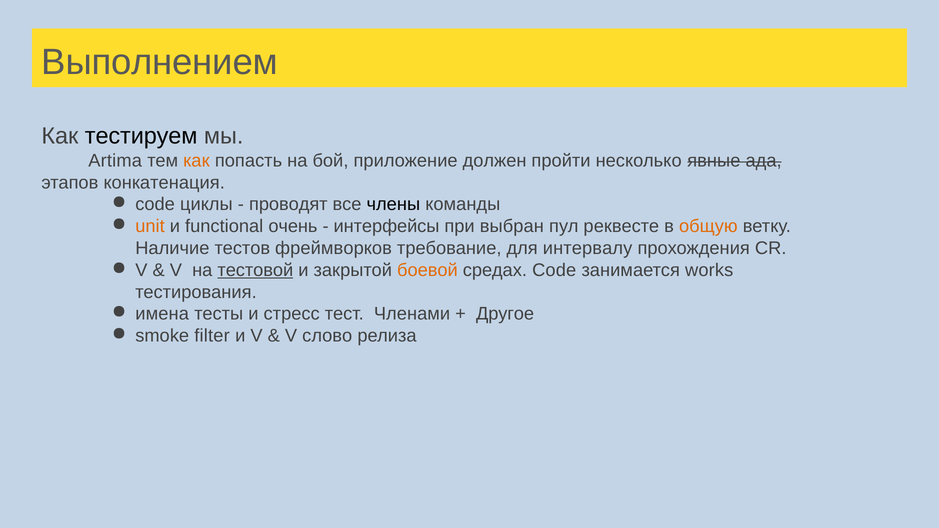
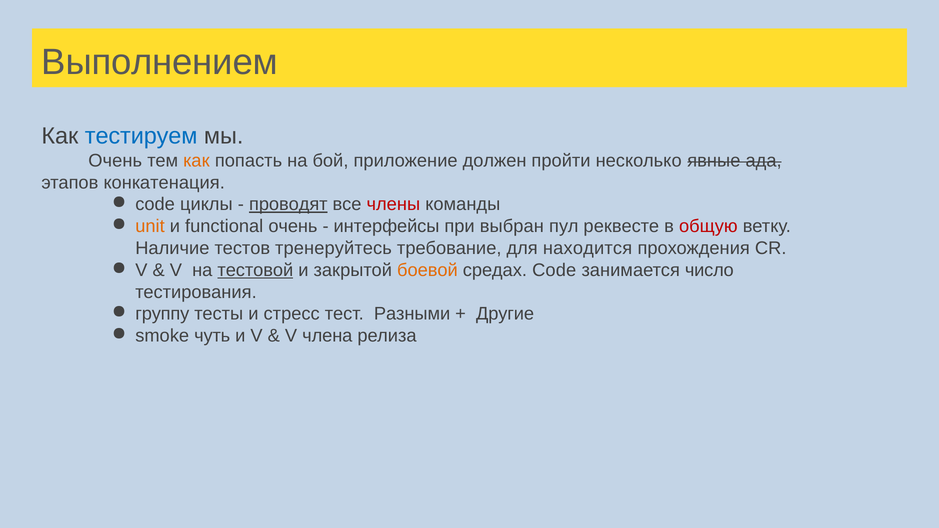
тестируем colour: black -> blue (141, 136)
Artima: Artima -> Очень (115, 161)
проводят underline: none -> present (288, 204)
члены colour: black -> red (393, 204)
общую colour: orange -> red (708, 226)
фреймворков: фреймворков -> тренеруйтесь (333, 248)
интервалу: интервалу -> находится (588, 248)
works: works -> число (709, 270)
имена: имена -> группу (162, 314)
Членами: Членами -> Разными (412, 314)
Другое: Другое -> Другие (505, 314)
filter: filter -> чуть (212, 336)
слово: слово -> члена (327, 336)
